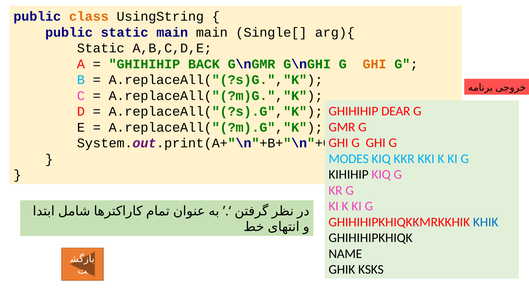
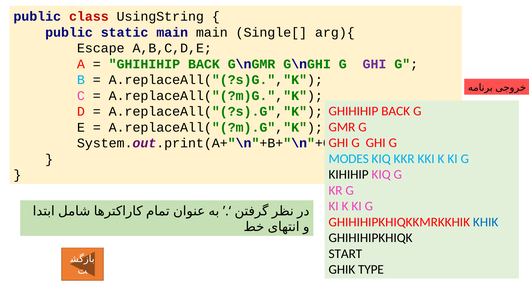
class colour: orange -> red (89, 17)
Static: Static -> Escape (101, 48)
GHI colour: orange -> purple (375, 64)
DEAR: DEAR -> BACK (396, 111)
NAME: NAME -> START (345, 254)
KSKS: KSKS -> TYPE (371, 270)
